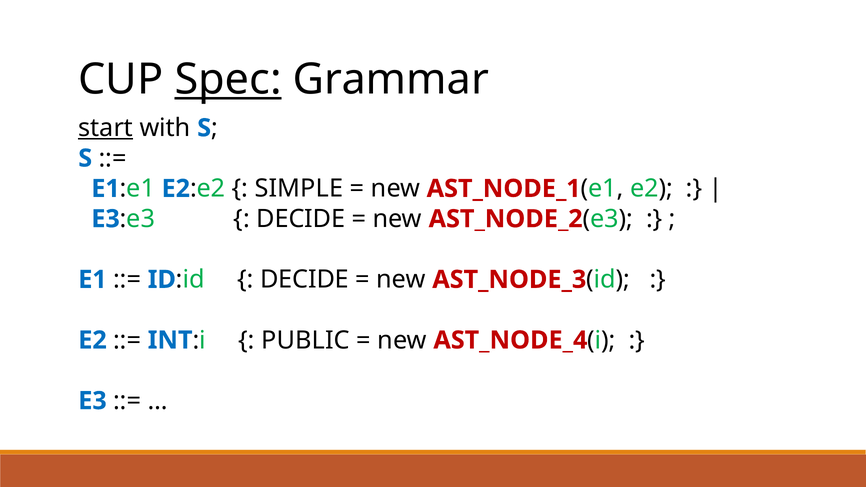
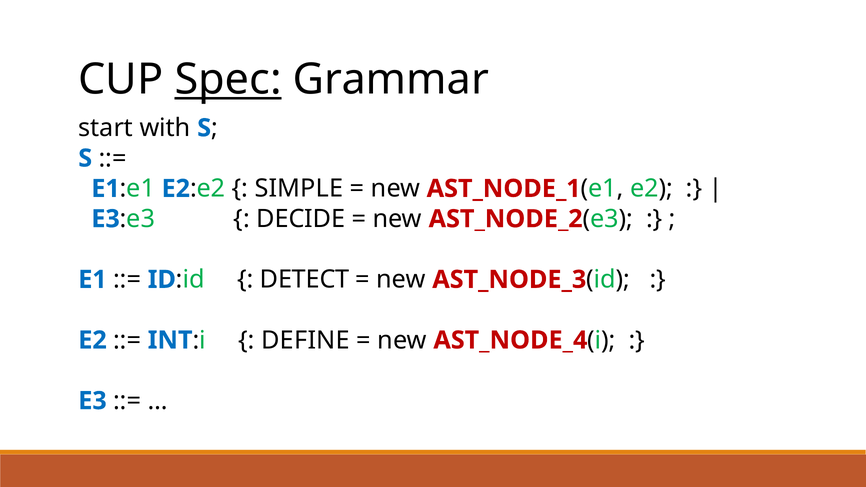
start underline: present -> none (106, 128)
DECIDE: DECIDE -> DETECT (305, 280)
PUBLIC: PUBLIC -> DEFINE (306, 340)
